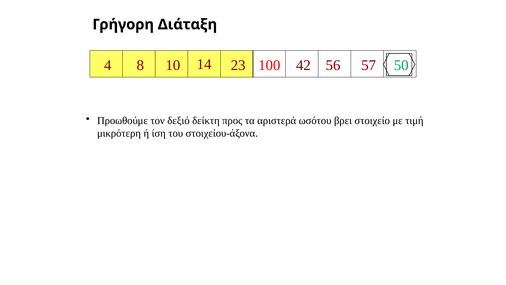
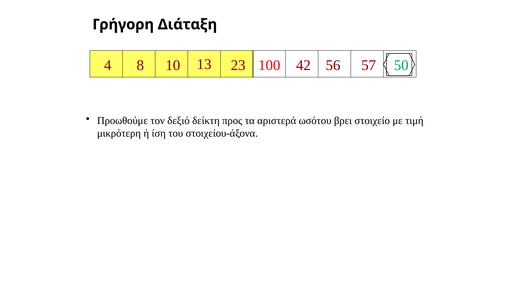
14: 14 -> 13 (204, 64)
